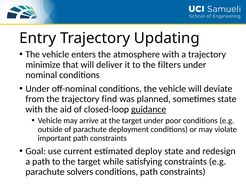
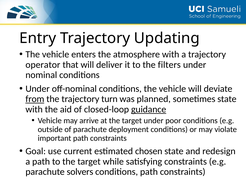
minimize: minimize -> operator (43, 65)
from underline: none -> present (35, 99)
find: find -> turn (109, 99)
deploy: deploy -> chosen (149, 152)
